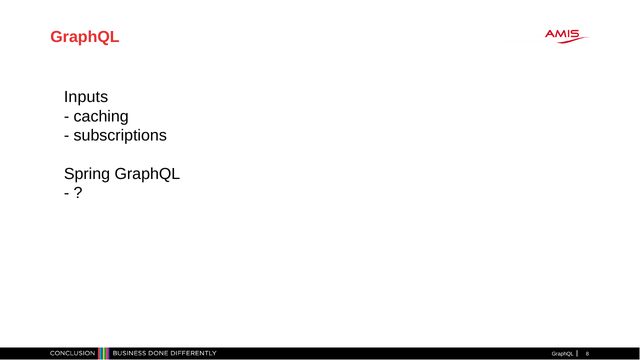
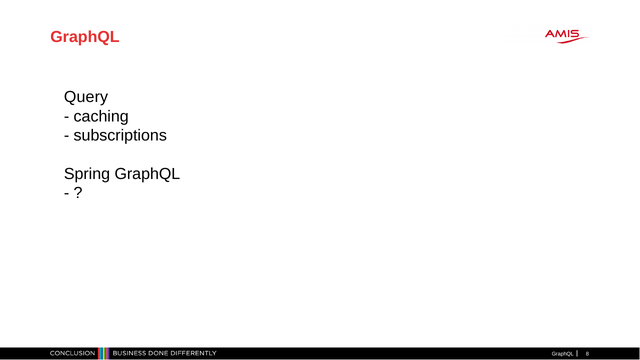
Inputs: Inputs -> Query (86, 97)
